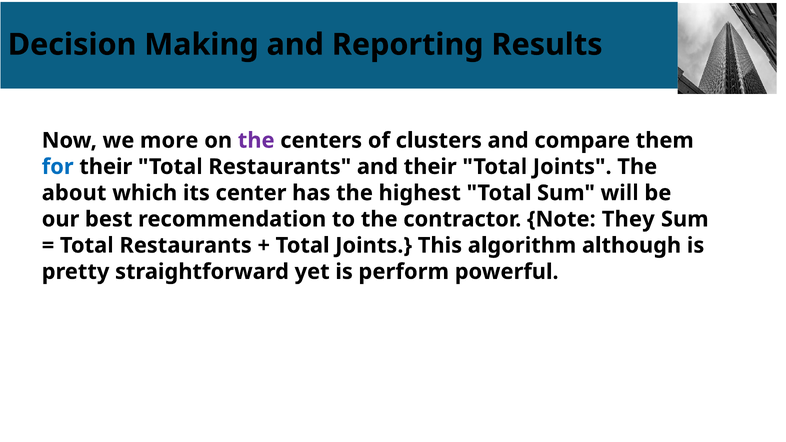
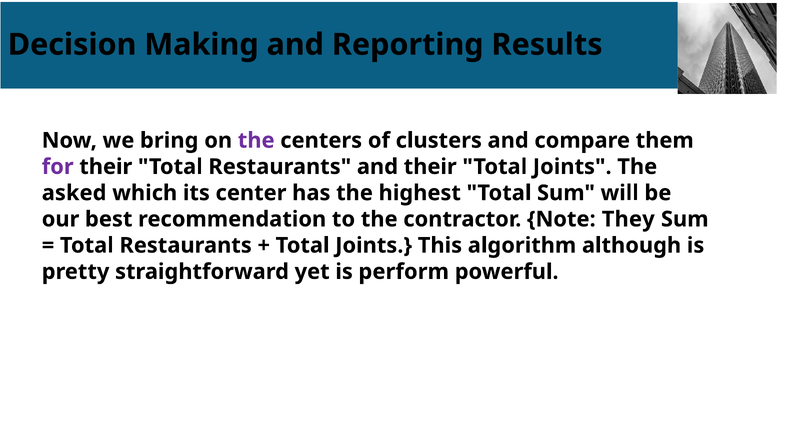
more: more -> bring (169, 141)
for colour: blue -> purple (58, 167)
about: about -> asked (74, 193)
